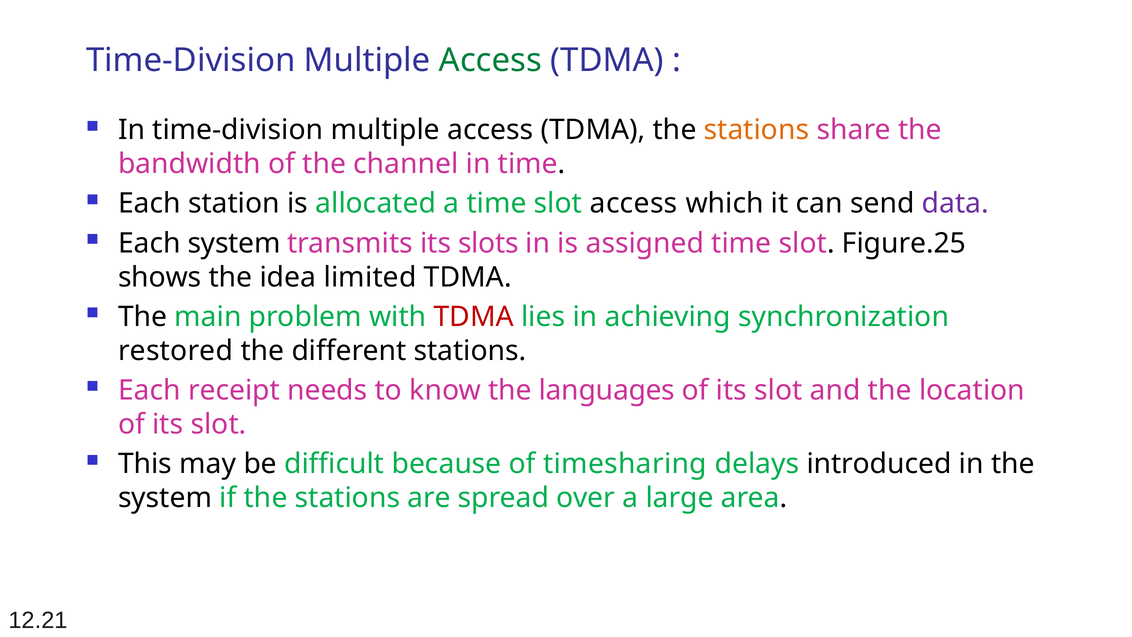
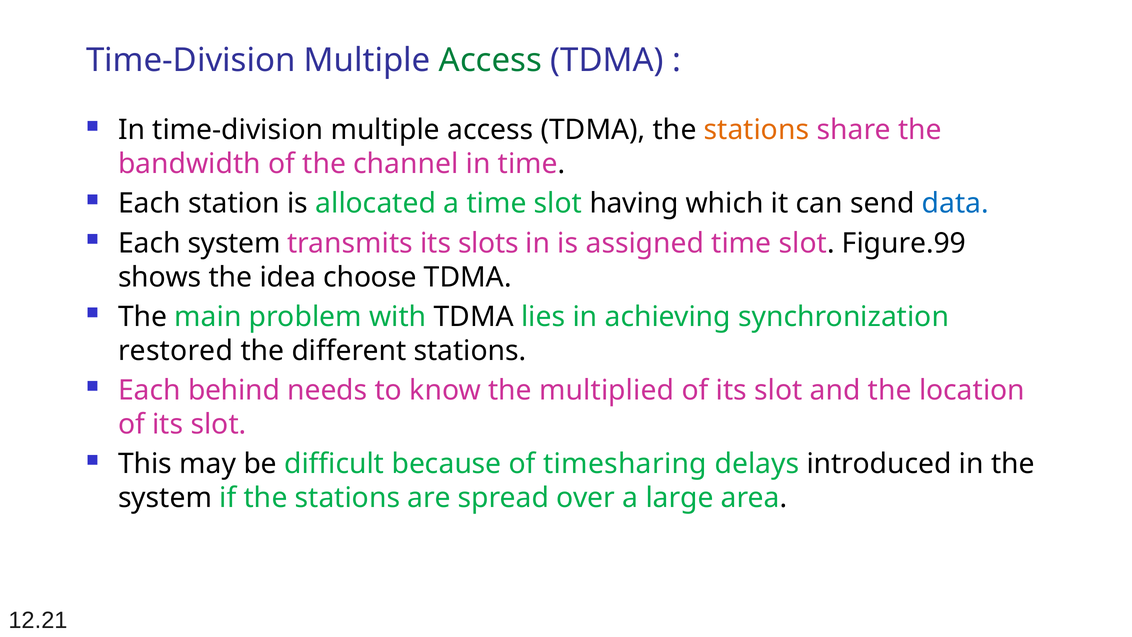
slot access: access -> having (634, 204)
data colour: purple -> blue (955, 204)
Figure.25: Figure.25 -> Figure.99 (904, 243)
limited: limited -> choose (370, 277)
TDMA colour: red -> black (474, 317)
receipt: receipt -> behind (234, 390)
languages: languages -> multiplied (607, 390)
